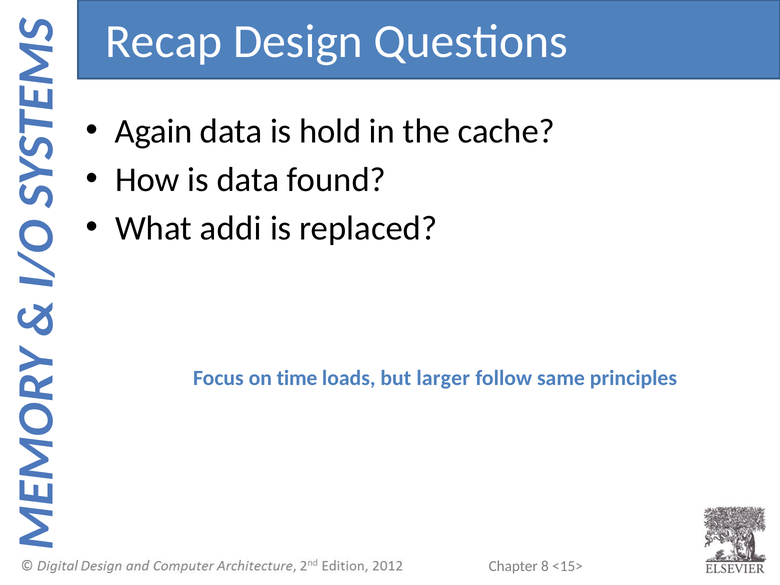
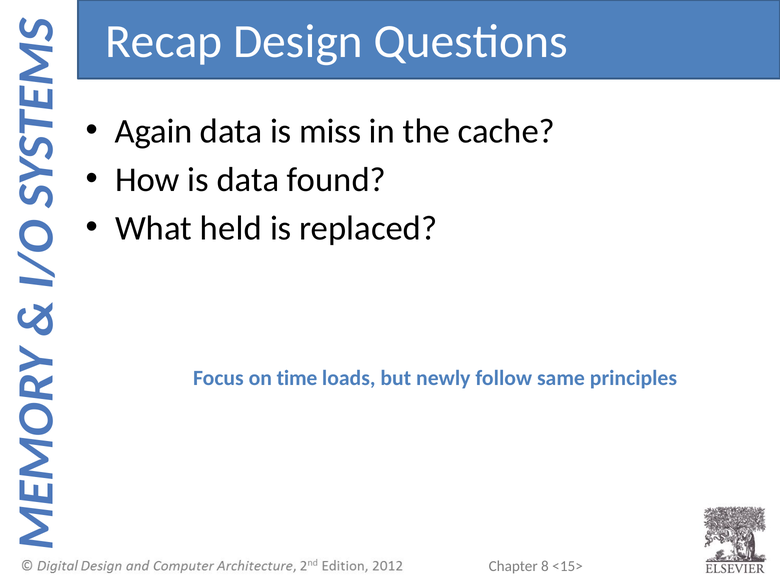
hold: hold -> miss (330, 131)
addi: addi -> held (231, 228)
larger: larger -> newly (443, 378)
